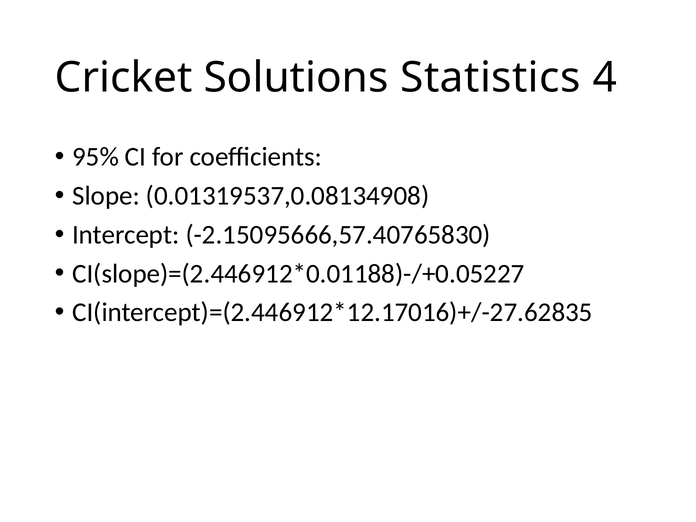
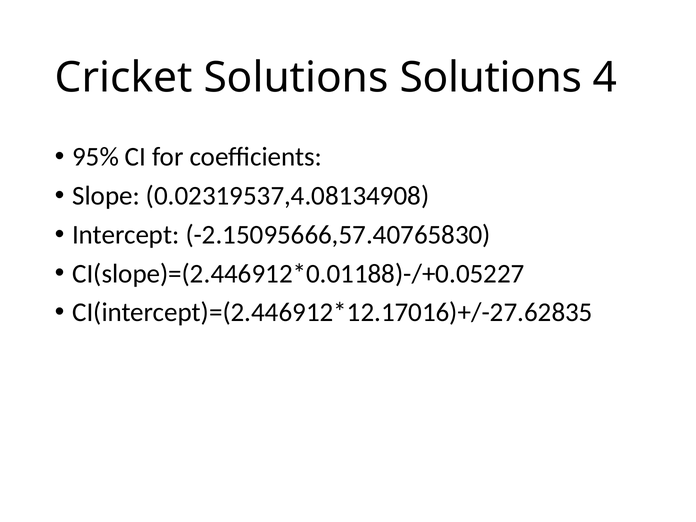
Solutions Statistics: Statistics -> Solutions (491, 78)
0.01319537,0.08134908: 0.01319537,0.08134908 -> 0.02319537,4.08134908 (288, 196)
